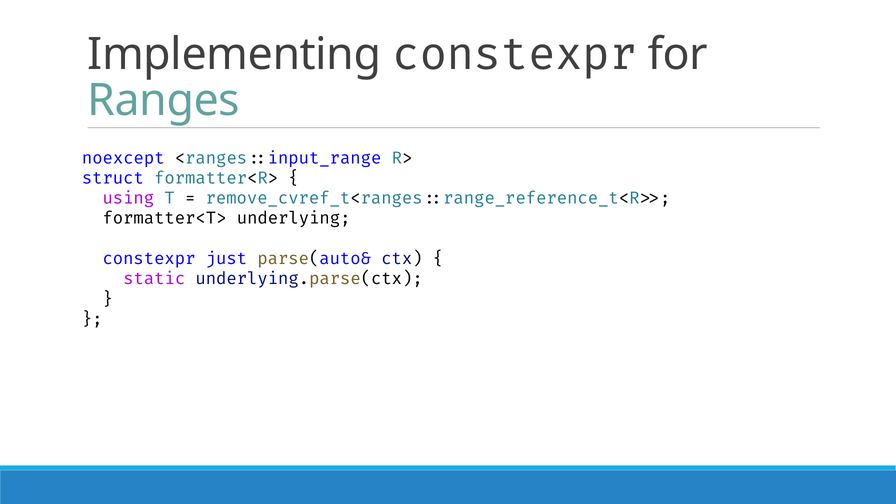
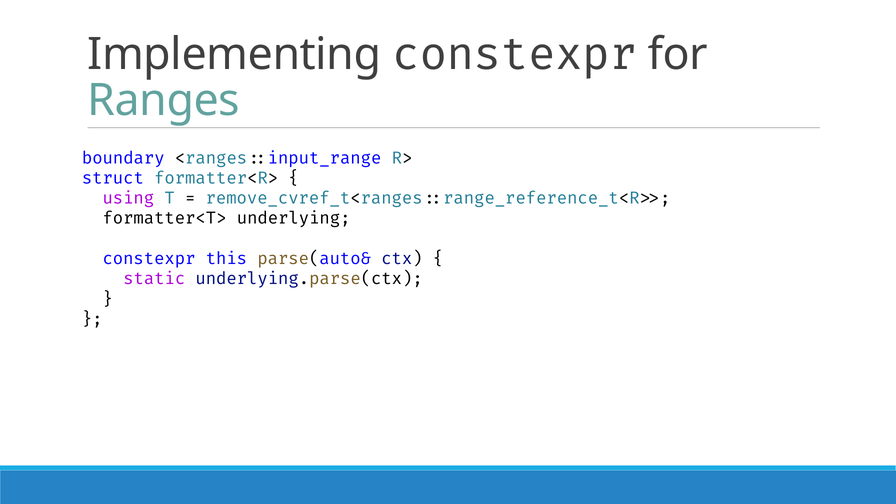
noexcept: noexcept -> boundary (123, 158)
just: just -> this (226, 259)
